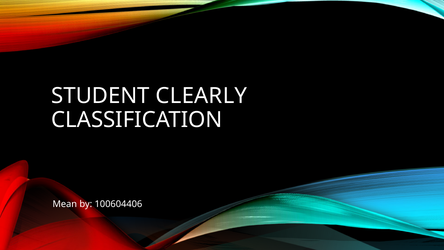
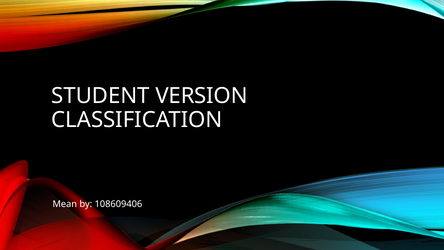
CLEARLY: CLEARLY -> VERSION (202, 96)
100604406: 100604406 -> 108609406 (118, 204)
